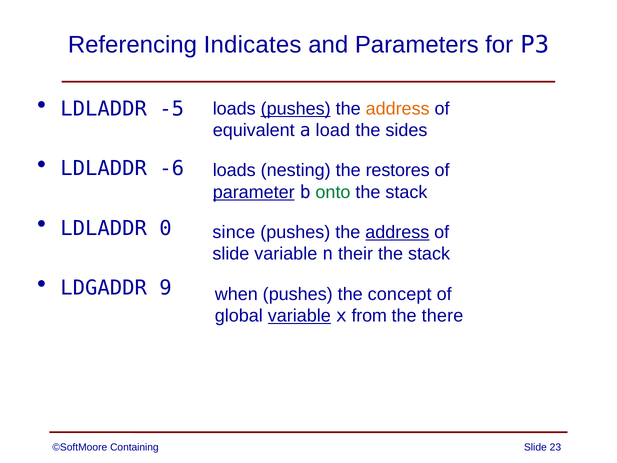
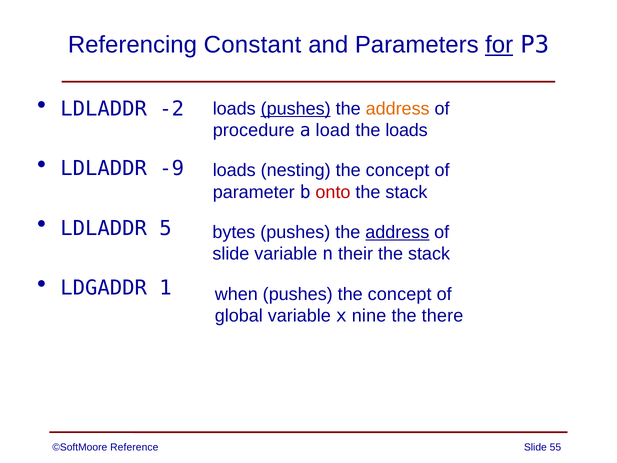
Indicates: Indicates -> Constant (253, 45)
for underline: none -> present (499, 45)
-5: -5 -> -2 (172, 109)
equivalent: equivalent -> procedure (254, 130)
the sides: sides -> loads (407, 130)
-6: -6 -> -9 (172, 169)
restores: restores -> concept (398, 170)
parameter underline: present -> none (254, 192)
onto colour: green -> red (333, 192)
0: 0 -> 5 (166, 228)
since: since -> bytes (234, 232)
9: 9 -> 1 (166, 288)
variable underline: present -> none (299, 316)
from: from -> nine (369, 316)
Containing: Containing -> Reference (134, 447)
23: 23 -> 55 (555, 447)
